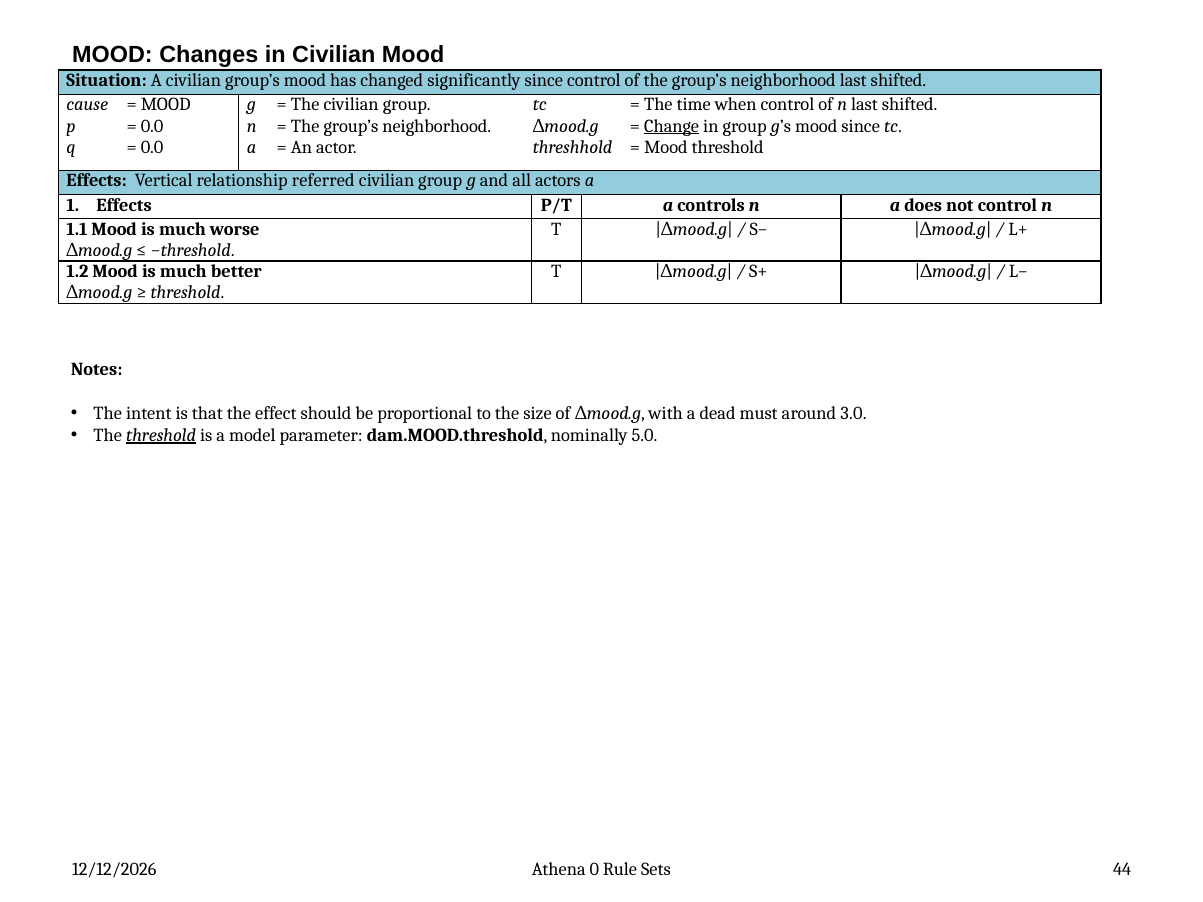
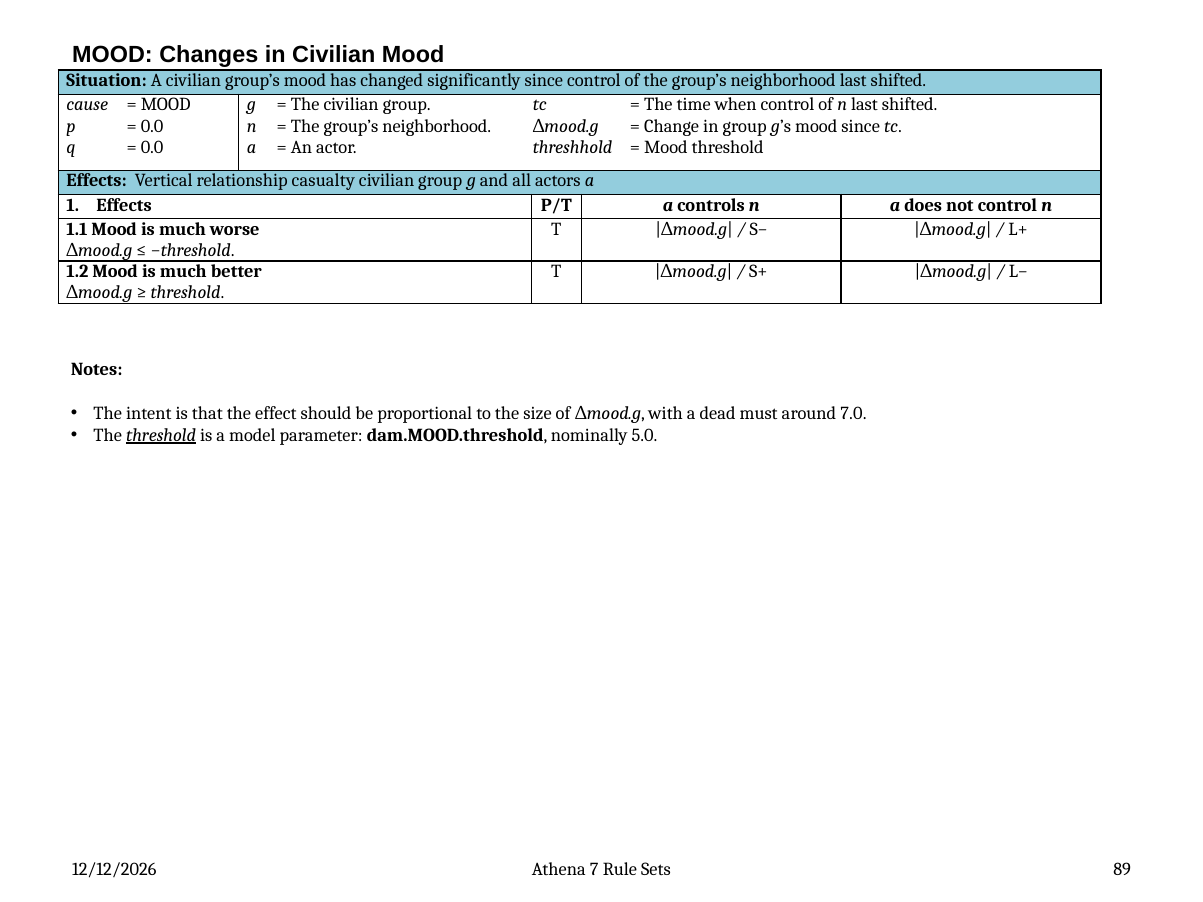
Change underline: present -> none (672, 126)
referred: referred -> casualty (323, 181)
3.0: 3.0 -> 7.0 (854, 413)
0: 0 -> 7 (594, 869)
44: 44 -> 89 (1122, 869)
